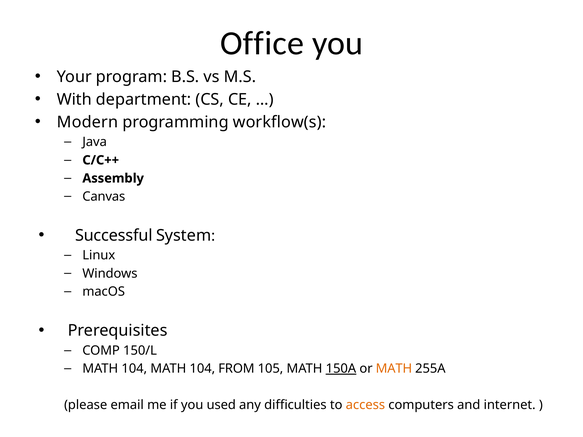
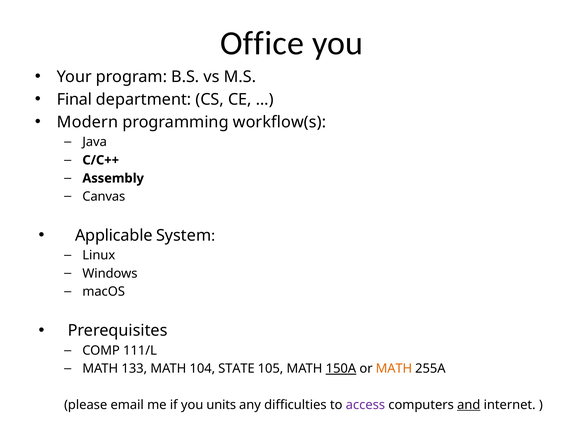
With: With -> Final (74, 100)
Successful: Successful -> Applicable (114, 236)
150/L: 150/L -> 111/L (140, 351)
104: 104 -> 133 (134, 369)
FROM: FROM -> STATE (236, 369)
used: used -> units (221, 405)
access colour: orange -> purple (365, 405)
and underline: none -> present (469, 405)
